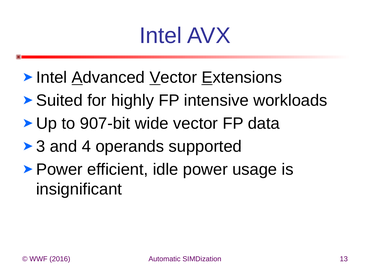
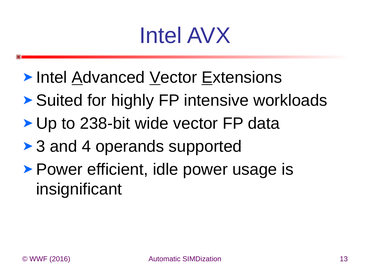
907-bit: 907-bit -> 238-bit (105, 124)
